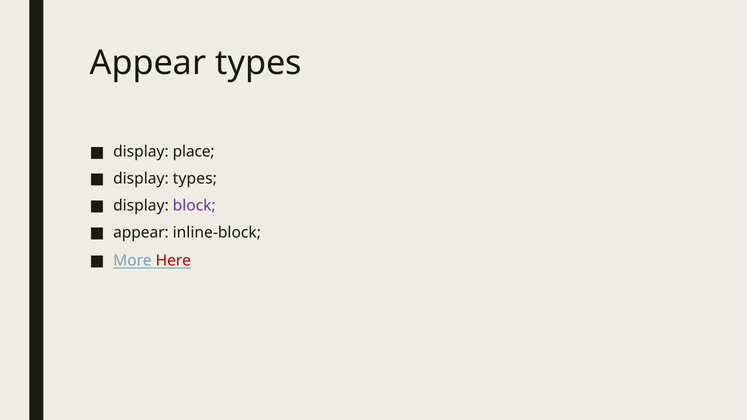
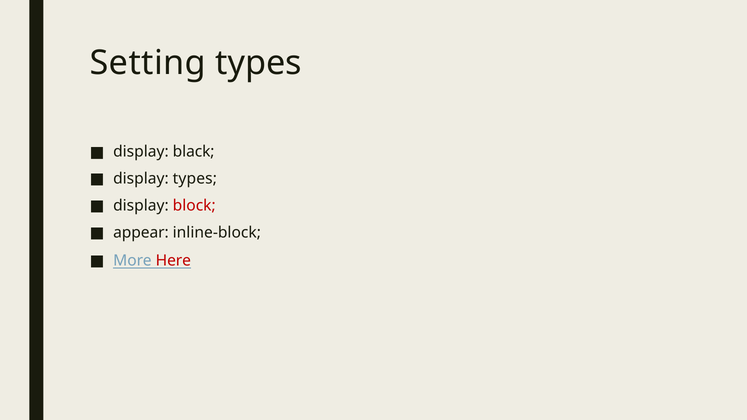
Appear: Appear -> Setting (148, 63)
place: place -> black (194, 152)
block colour: purple -> red (194, 206)
